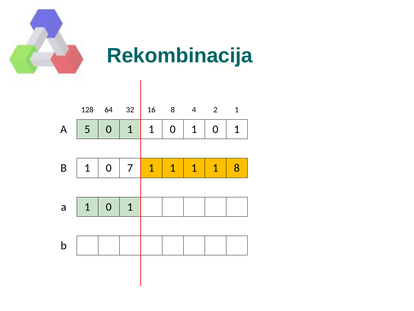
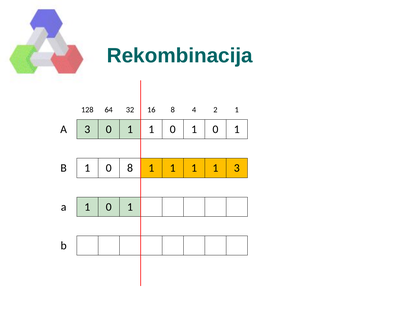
A 5: 5 -> 3 (87, 129)
0 7: 7 -> 8 (130, 168)
1 8: 8 -> 3 (237, 168)
